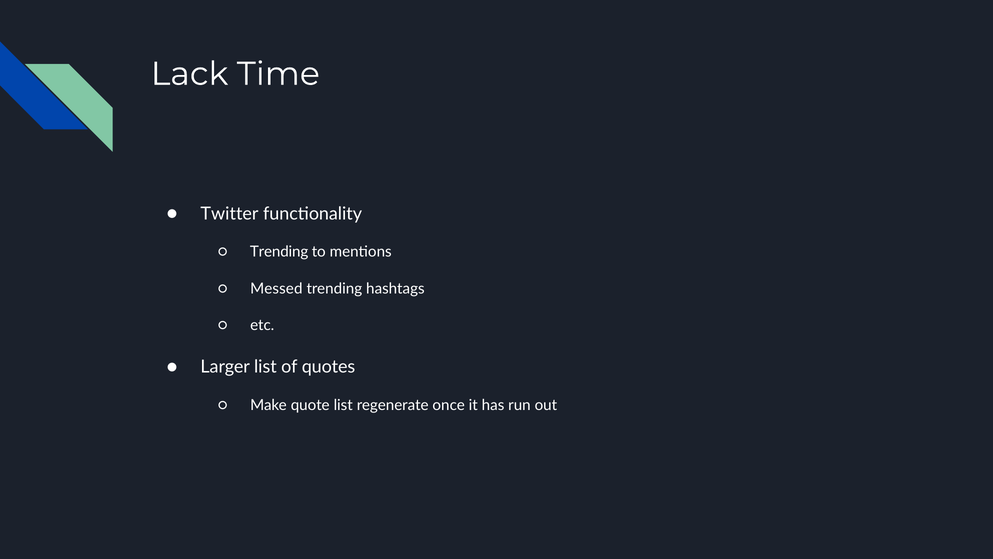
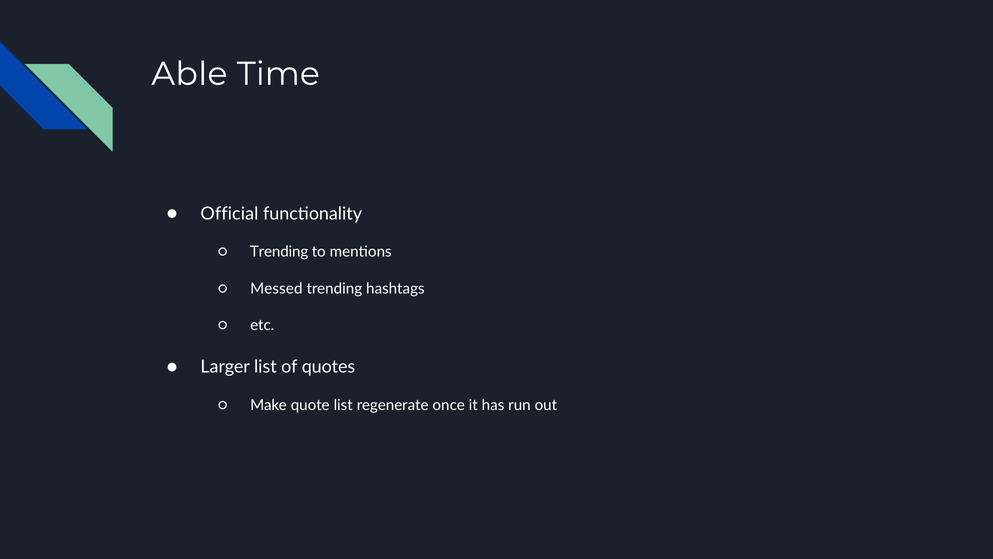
Lack: Lack -> Able (189, 74)
Twitter: Twitter -> Official (229, 213)
